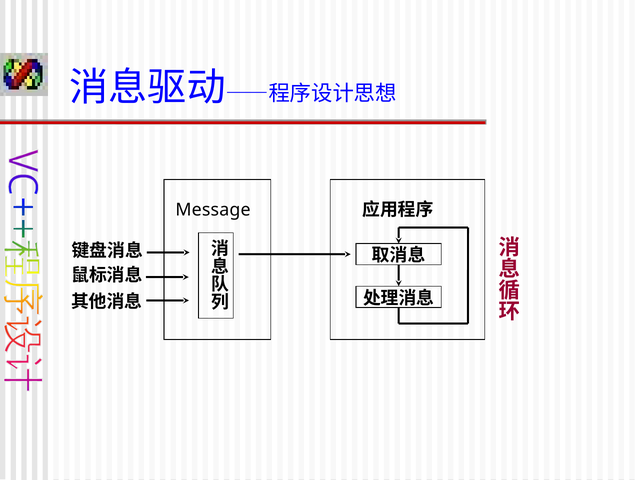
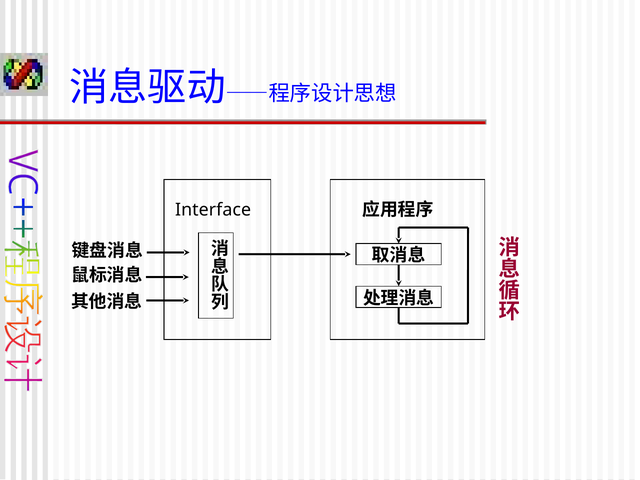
Message: Message -> Interface (213, 210)
